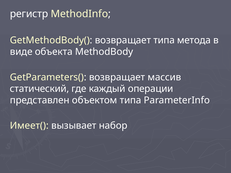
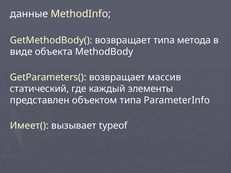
регистр: регистр -> данные (29, 14)
операции: операции -> элементы (151, 89)
набор: набор -> typeof (113, 126)
